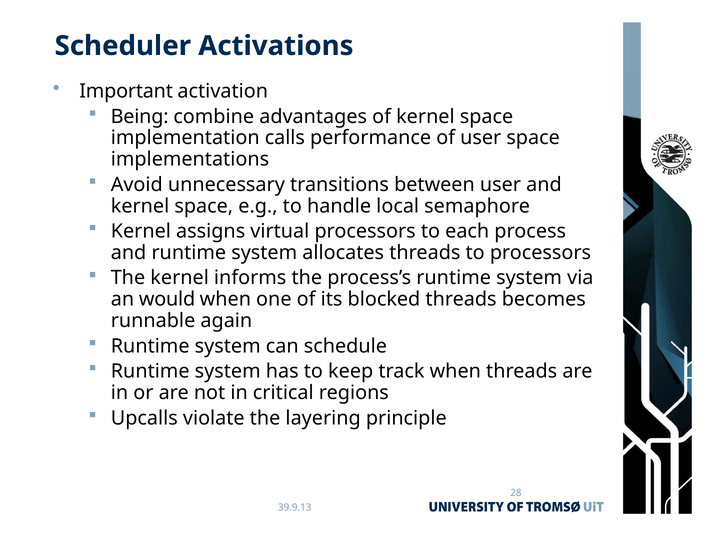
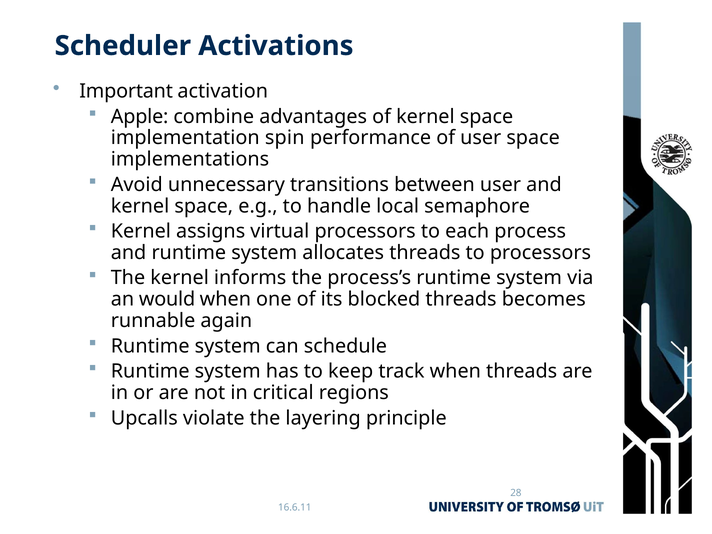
Being: Being -> Apple (140, 117)
calls: calls -> spin (285, 138)
39.9.13: 39.9.13 -> 16.6.11 (295, 507)
